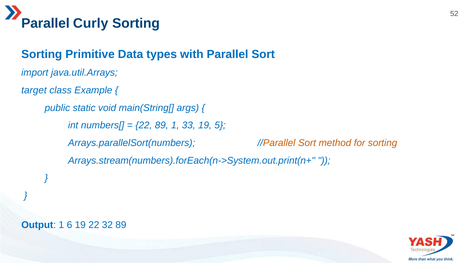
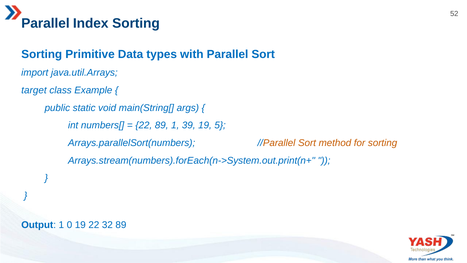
Curly: Curly -> Index (91, 23)
33: 33 -> 39 (189, 125)
6: 6 -> 0 (70, 225)
